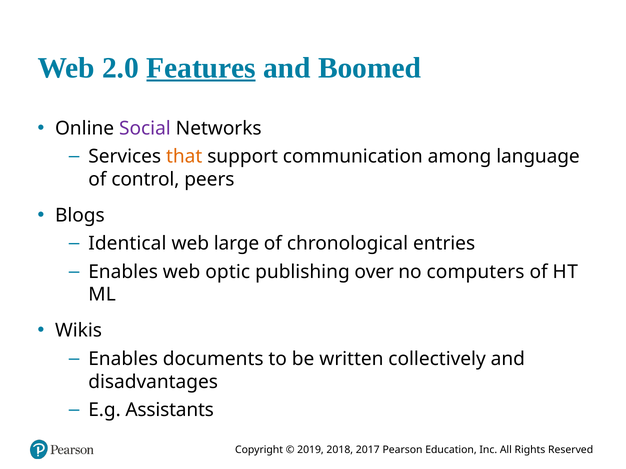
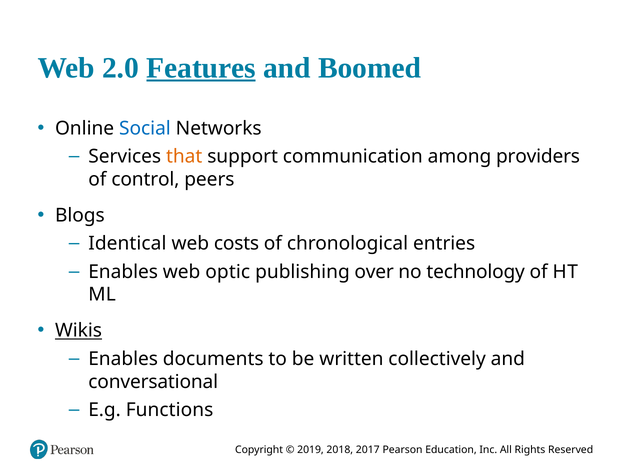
Social colour: purple -> blue (145, 129)
language: language -> providers (538, 157)
large: large -> costs (237, 244)
computers: computers -> technology (476, 272)
Wikis underline: none -> present (79, 331)
disadvantages: disadvantages -> conversational (153, 382)
Assistants: Assistants -> Functions (170, 410)
